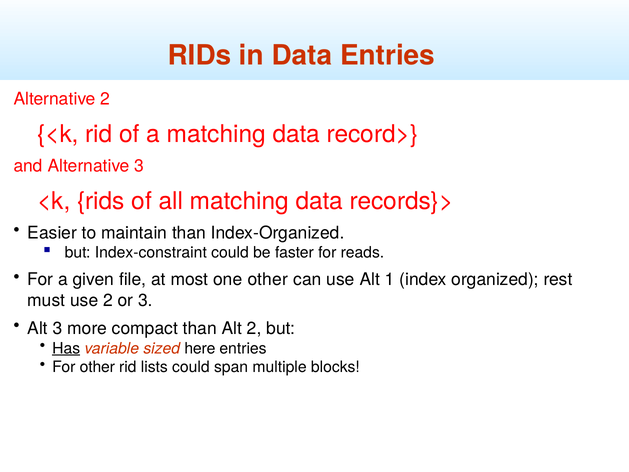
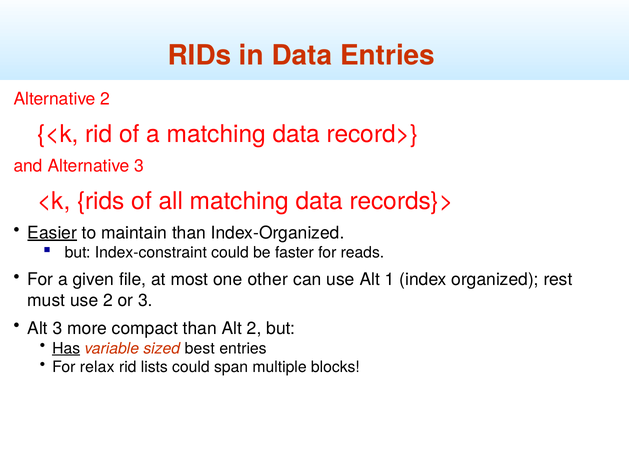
Easier underline: none -> present (52, 233)
here: here -> best (200, 348)
For other: other -> relax (97, 367)
